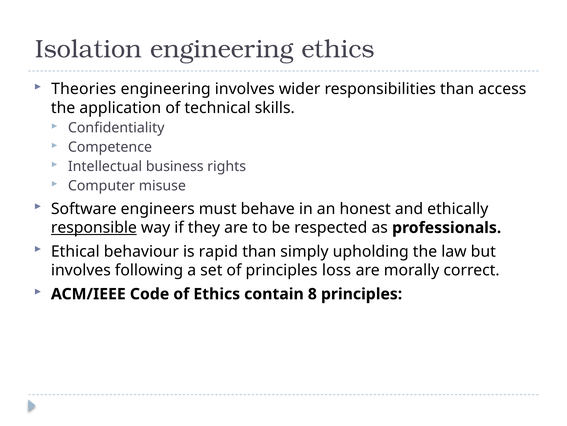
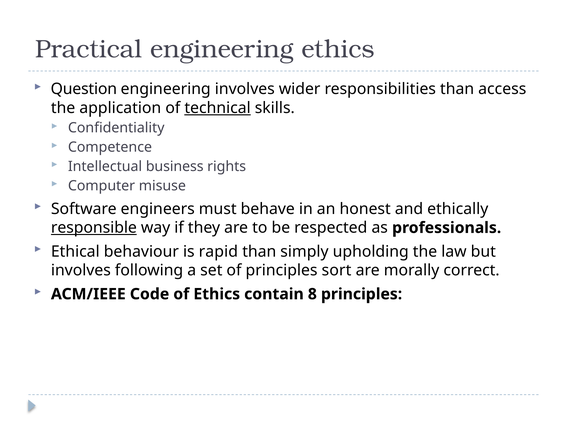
Isolation: Isolation -> Practical (89, 49)
Theories: Theories -> Question (84, 89)
technical underline: none -> present (218, 108)
loss: loss -> sort (337, 270)
